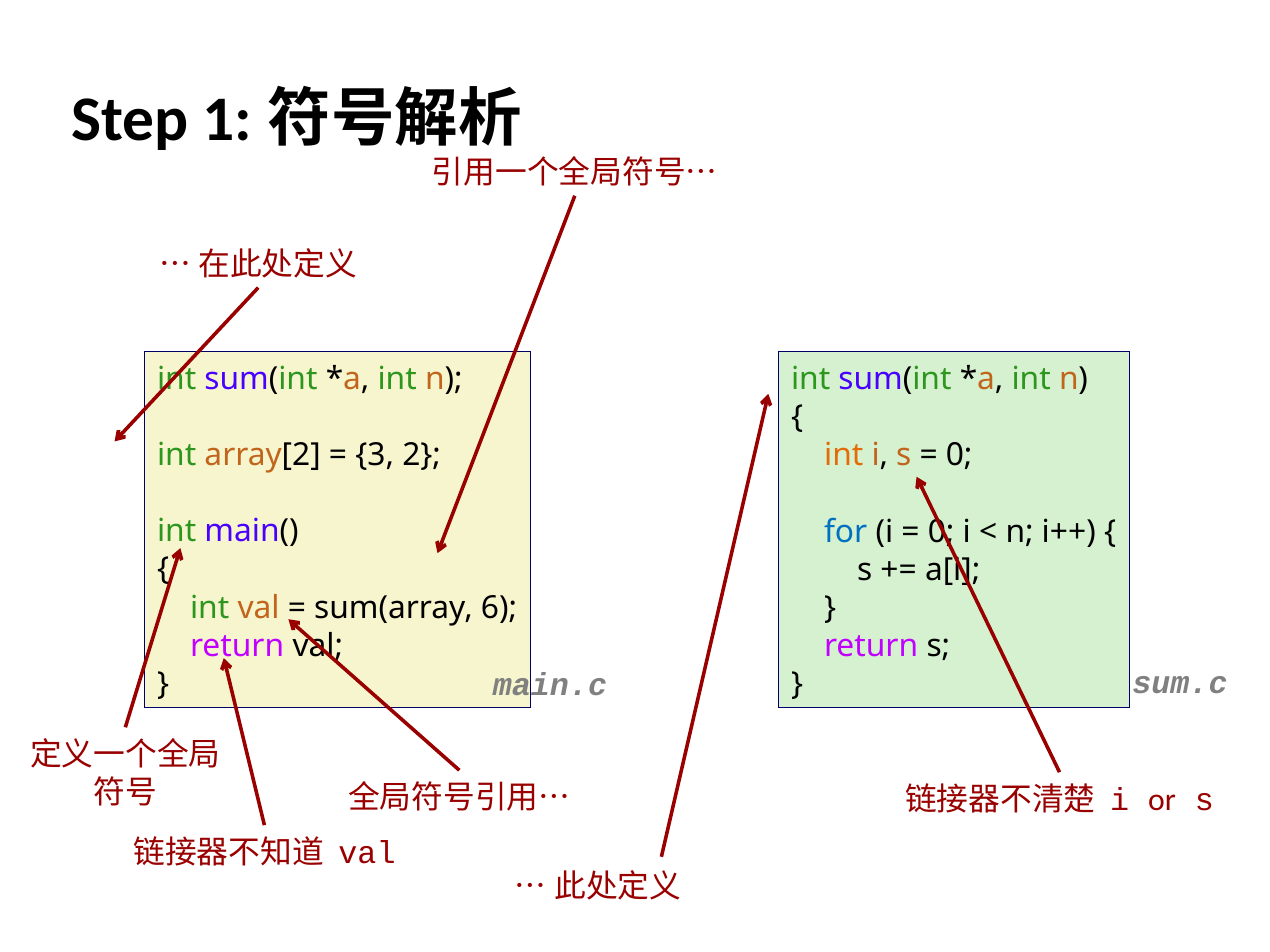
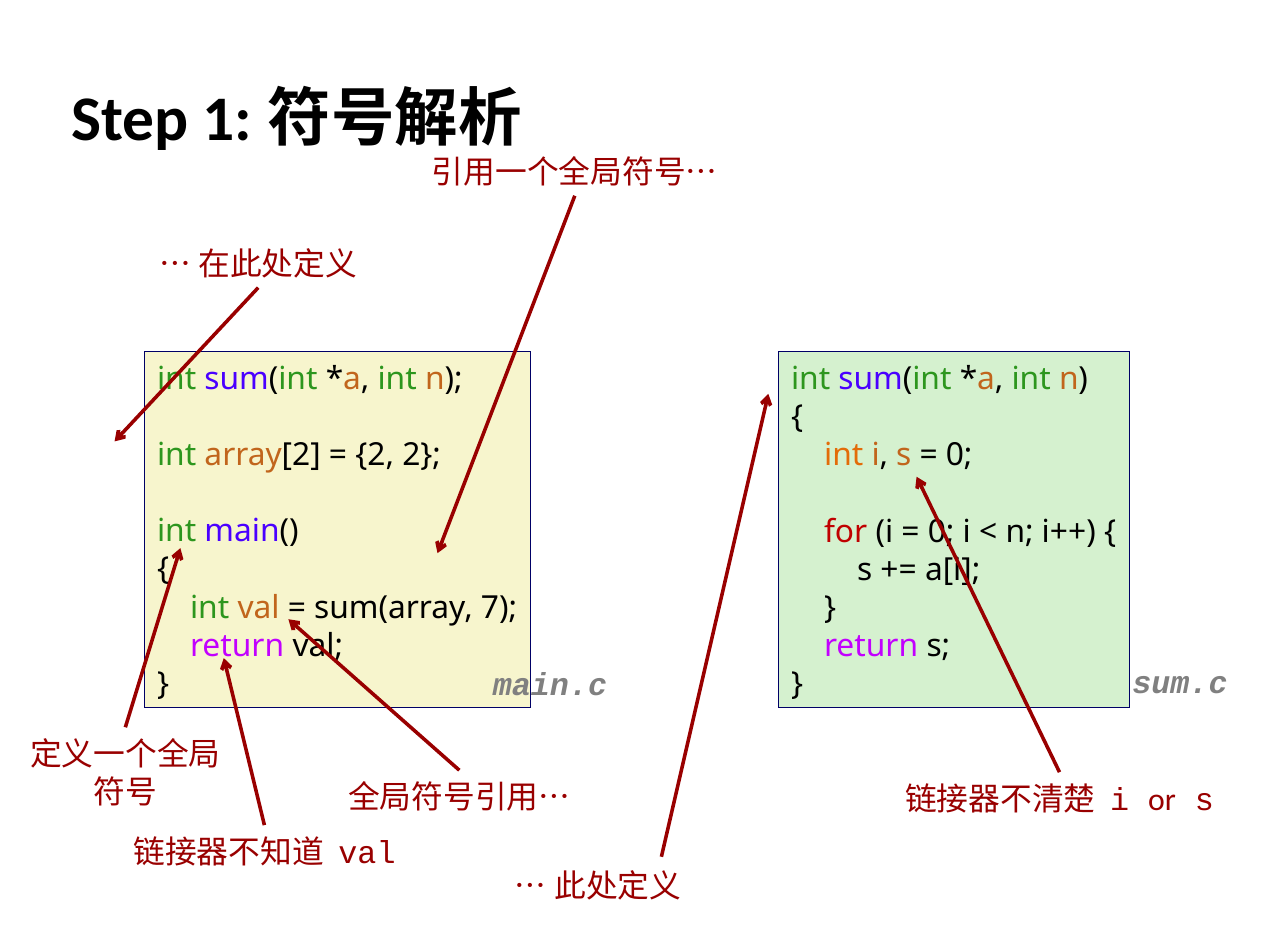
3: 3 -> 2 (375, 455)
for colour: blue -> red (846, 532)
6: 6 -> 7 (499, 608)
